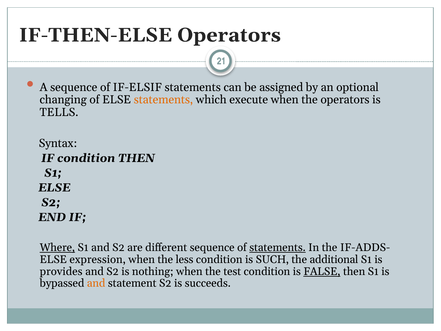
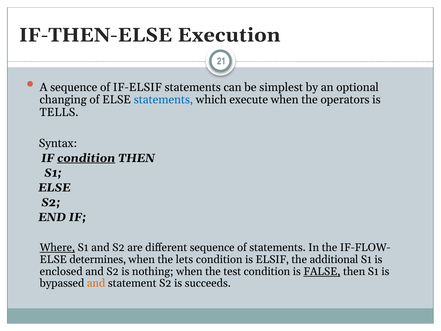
IF-THEN-ELSE Operators: Operators -> Execution (229, 35)
assigned: assigned -> simplest (281, 87)
statements colour: orange -> blue (163, 100)
condition underline: none -> present (86, 158)
statements underline: present -> none (278, 247)
IF-ADDS-: IF-ADDS- -> IF-FLOW- (365, 247)
expression: expression -> determines (98, 259)
less: less -> lets (184, 259)
SUCH: SUCH -> ELSIF (272, 259)
provides: provides -> enclosed (61, 271)
